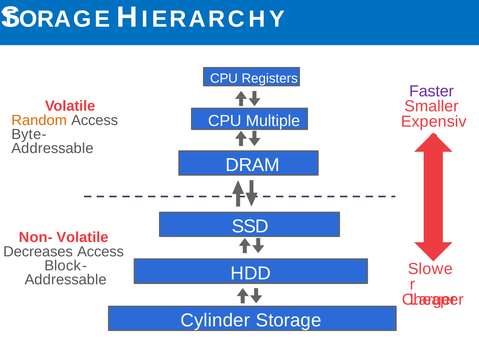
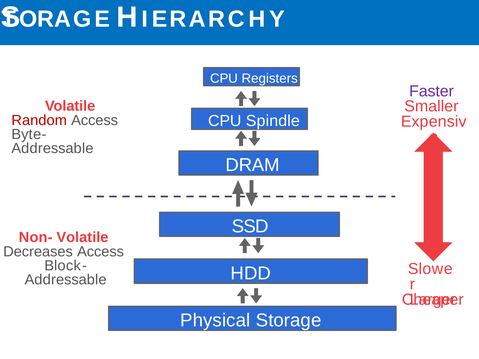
Random colour: orange -> red (39, 120)
Multiple: Multiple -> Spindle (273, 121)
Cylinder: Cylinder -> Physical (215, 321)
